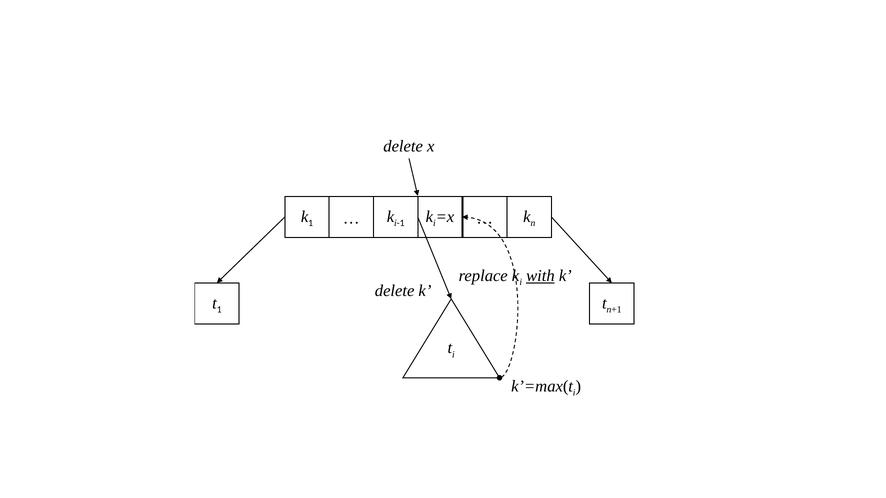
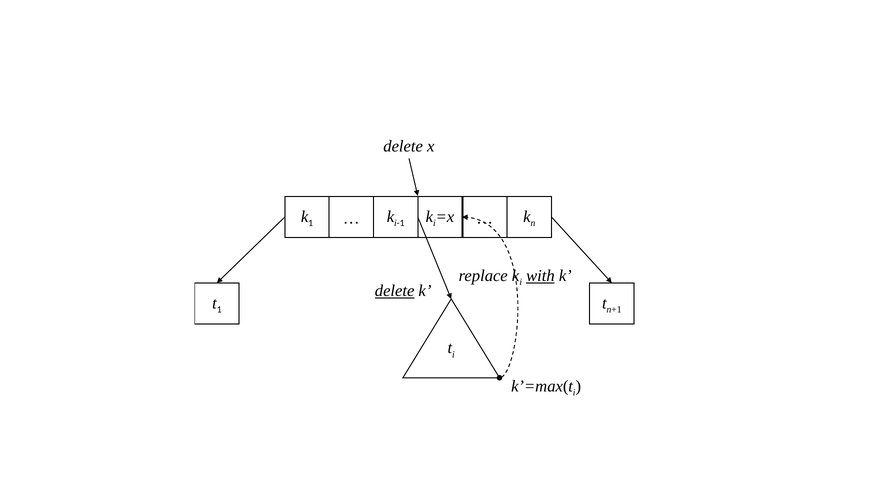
delete underline: none -> present (395, 291)
